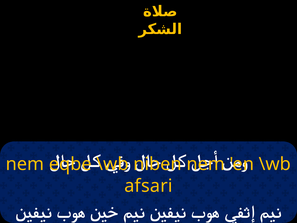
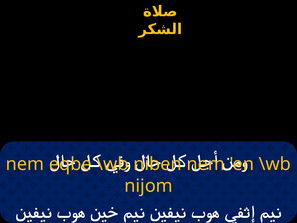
afsari: afsari -> nijom (148, 186)
